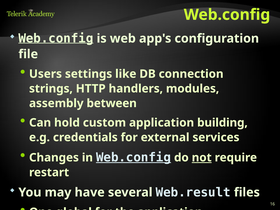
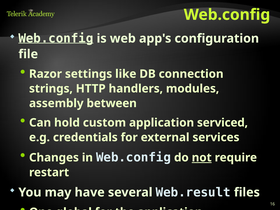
Users: Users -> Razor (46, 74)
building: building -> serviced (222, 123)
Web.config underline: present -> none (133, 157)
